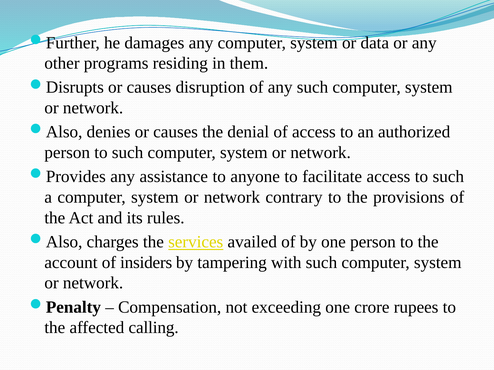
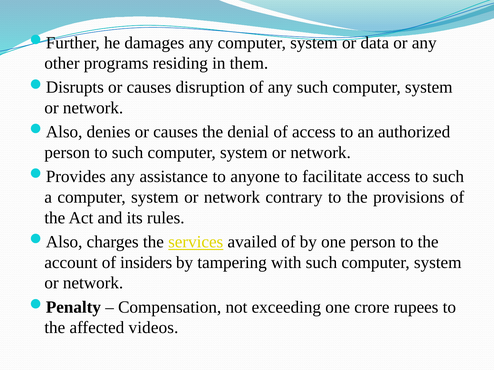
calling: calling -> videos (153, 328)
